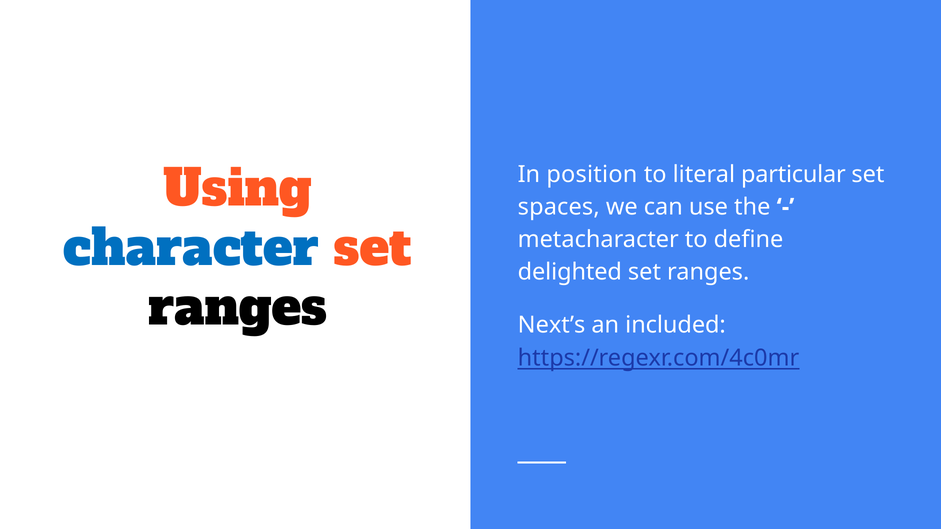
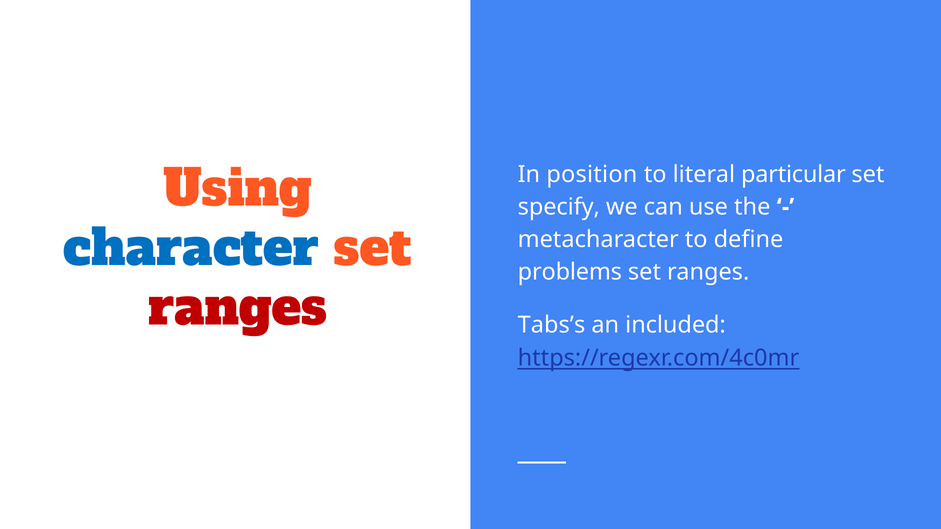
spaces: spaces -> specify (559, 207)
delighted: delighted -> problems (570, 272)
ranges colour: black -> red (238, 309)
Next’s: Next’s -> Tabs’s (552, 325)
